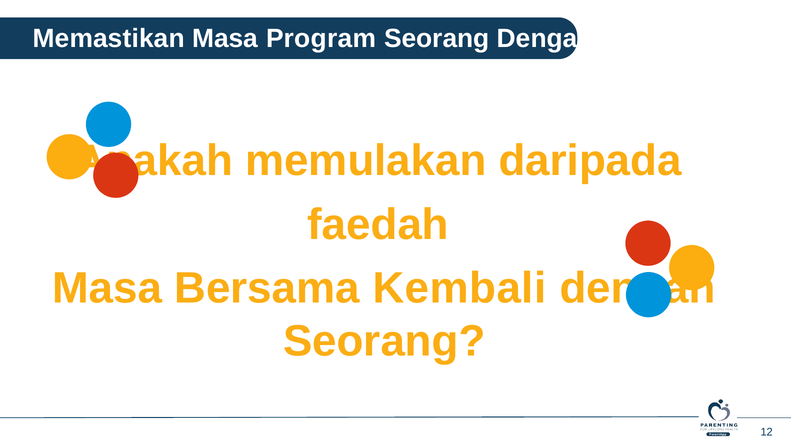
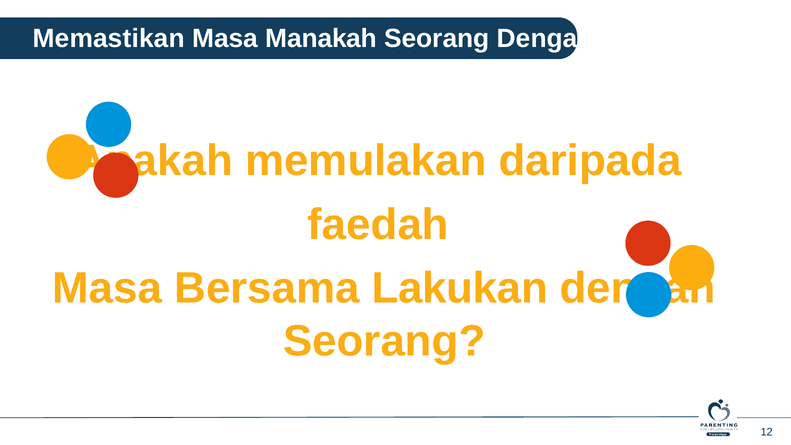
Program: Program -> Manakah (321, 39)
Kembali: Kembali -> Lakukan (460, 288)
